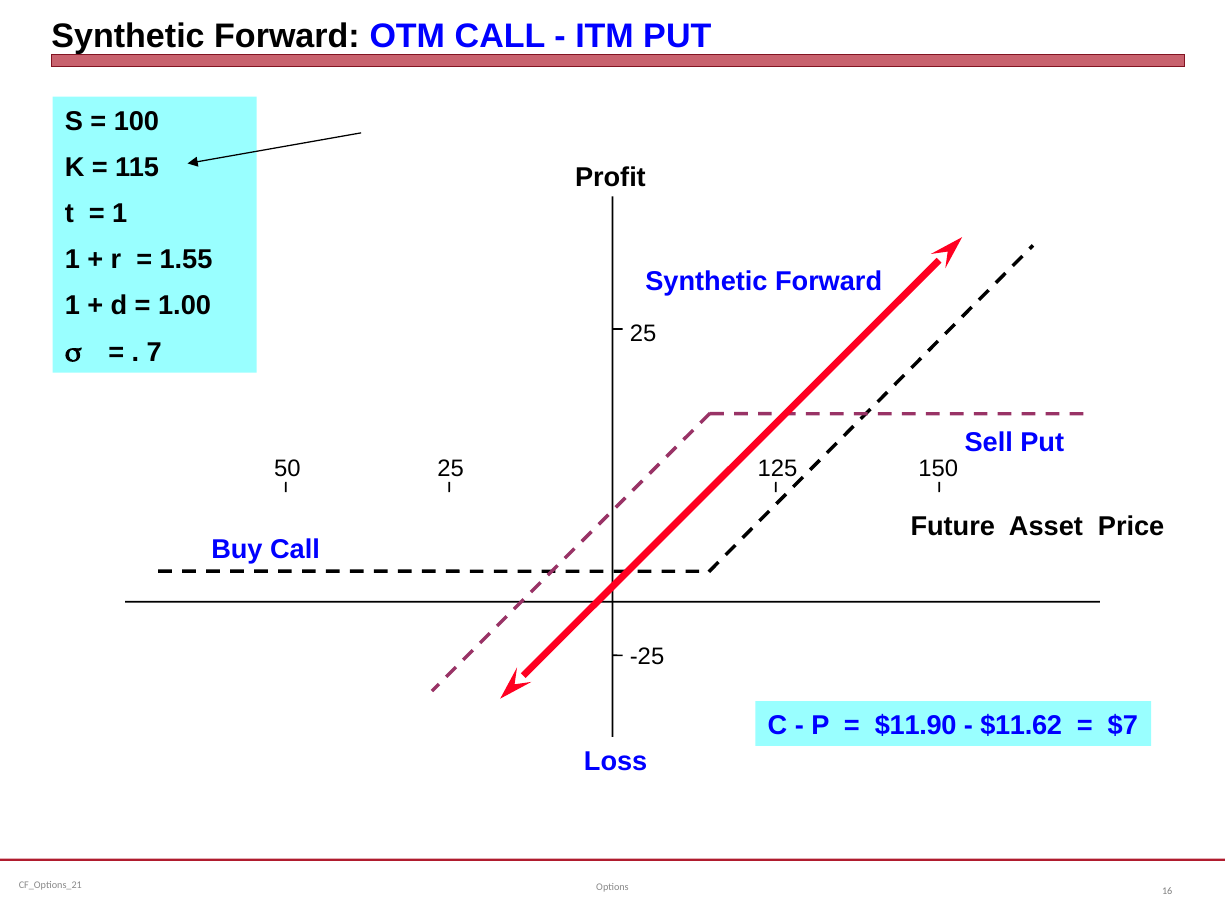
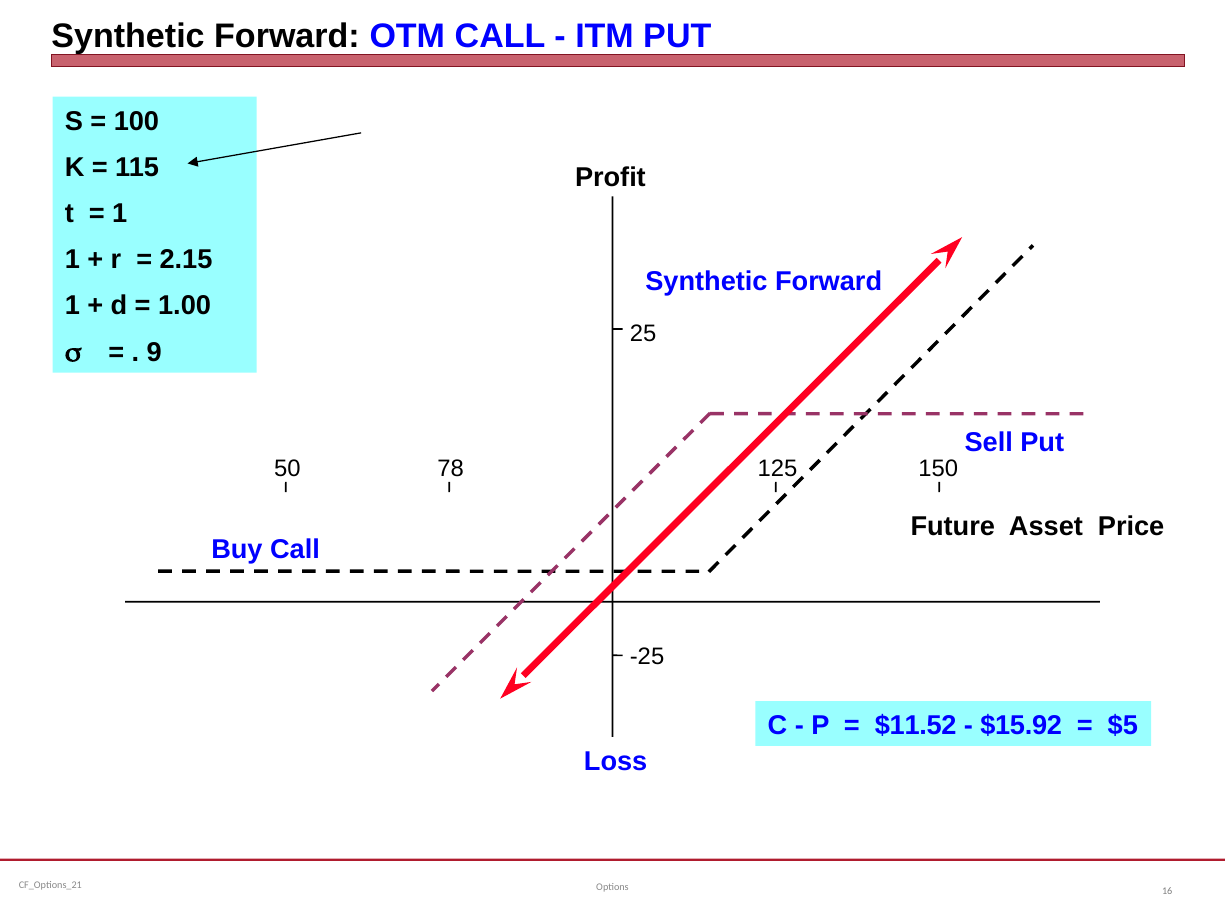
1.55: 1.55 -> 2.15 (186, 260)
7: 7 -> 9 (154, 352)
50 25: 25 -> 78 (451, 469)
$11.90: $11.90 -> $11.52 (916, 726)
$11.62: $11.62 -> $15.92 (1021, 726)
$7: $7 -> $5 (1123, 726)
